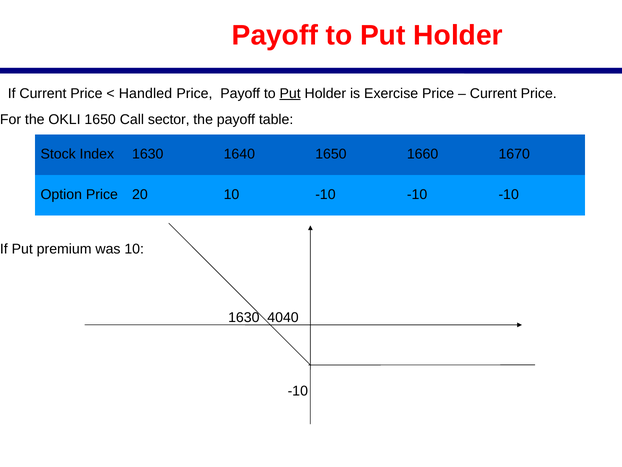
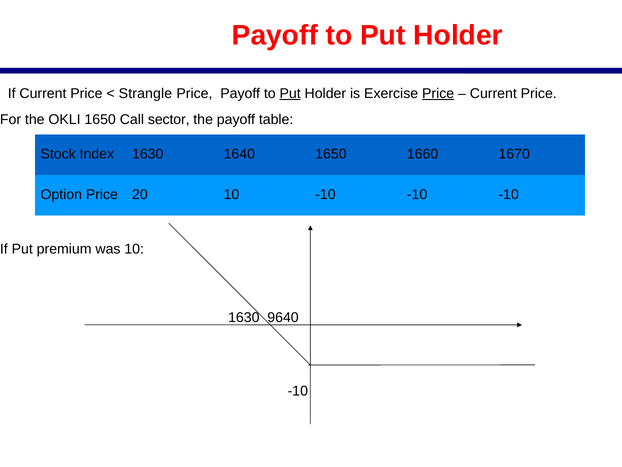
Handled: Handled -> Strangle (145, 93)
Price underline: none -> present (438, 93)
4040: 4040 -> 9640 (283, 317)
